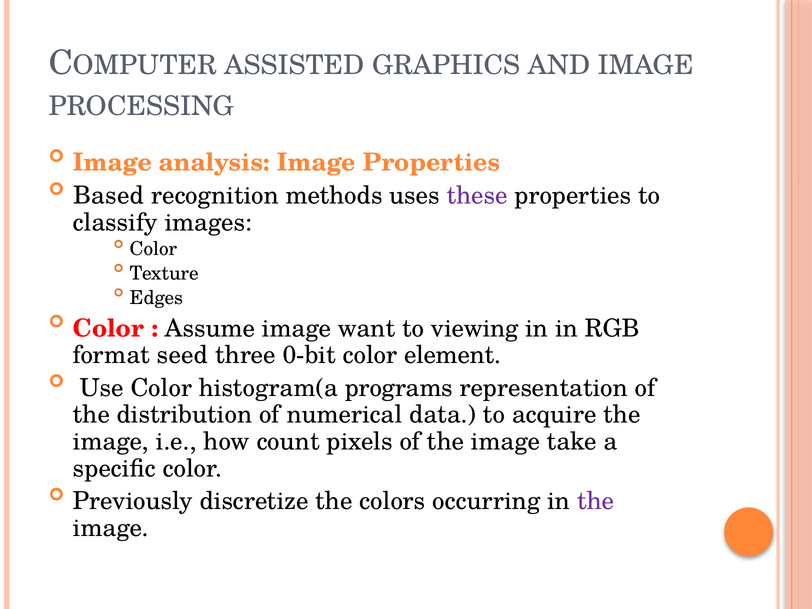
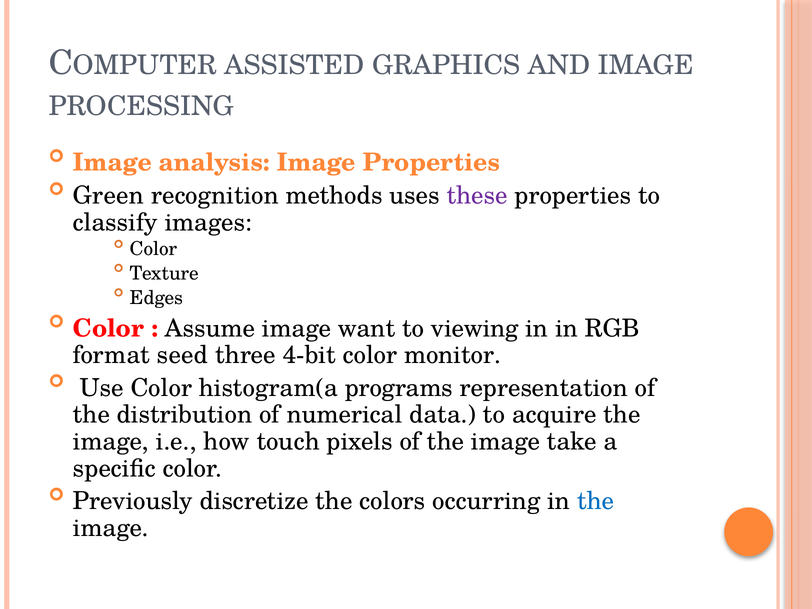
Based: Based -> Green (109, 196)
0-bit: 0-bit -> 4-bit (309, 355)
element: element -> monitor (452, 355)
count: count -> touch (288, 442)
the colour: purple -> blue (596, 501)
